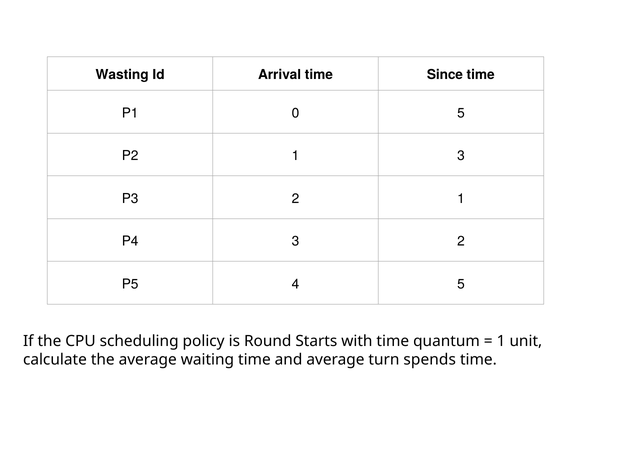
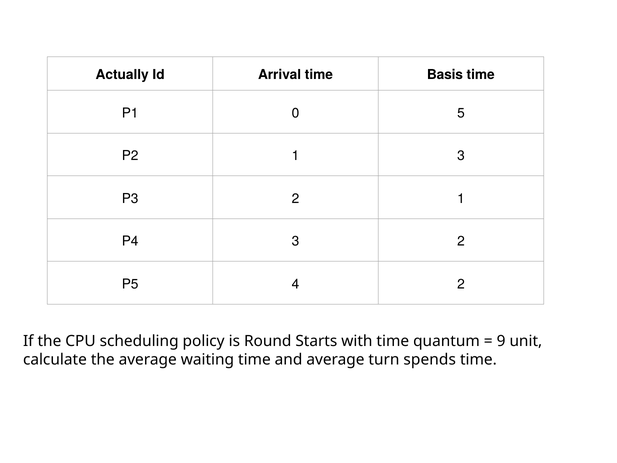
Wasting: Wasting -> Actually (122, 75)
Since: Since -> Basis (445, 75)
4 5: 5 -> 2 (461, 284)
1: 1 -> 9 (501, 341)
